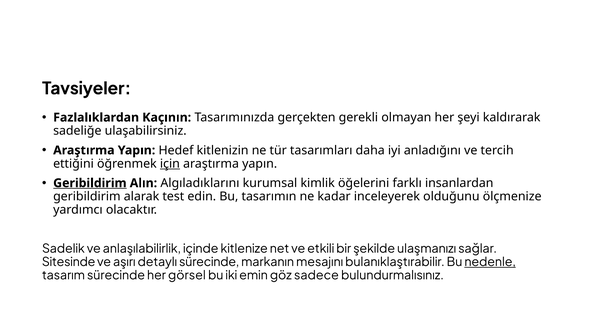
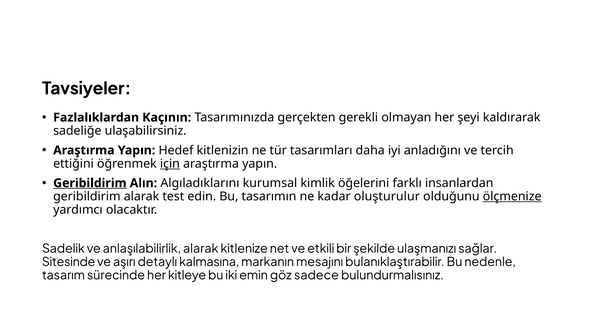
inceleyerek: inceleyerek -> oluşturulur (387, 196)
ölçmenize underline: none -> present (512, 196)
anlaşılabilirlik içinde: içinde -> alarak (201, 249)
detaylı sürecinde: sürecinde -> kalmasına (209, 262)
nedenle underline: present -> none (490, 262)
görsel: görsel -> kitleye (187, 275)
